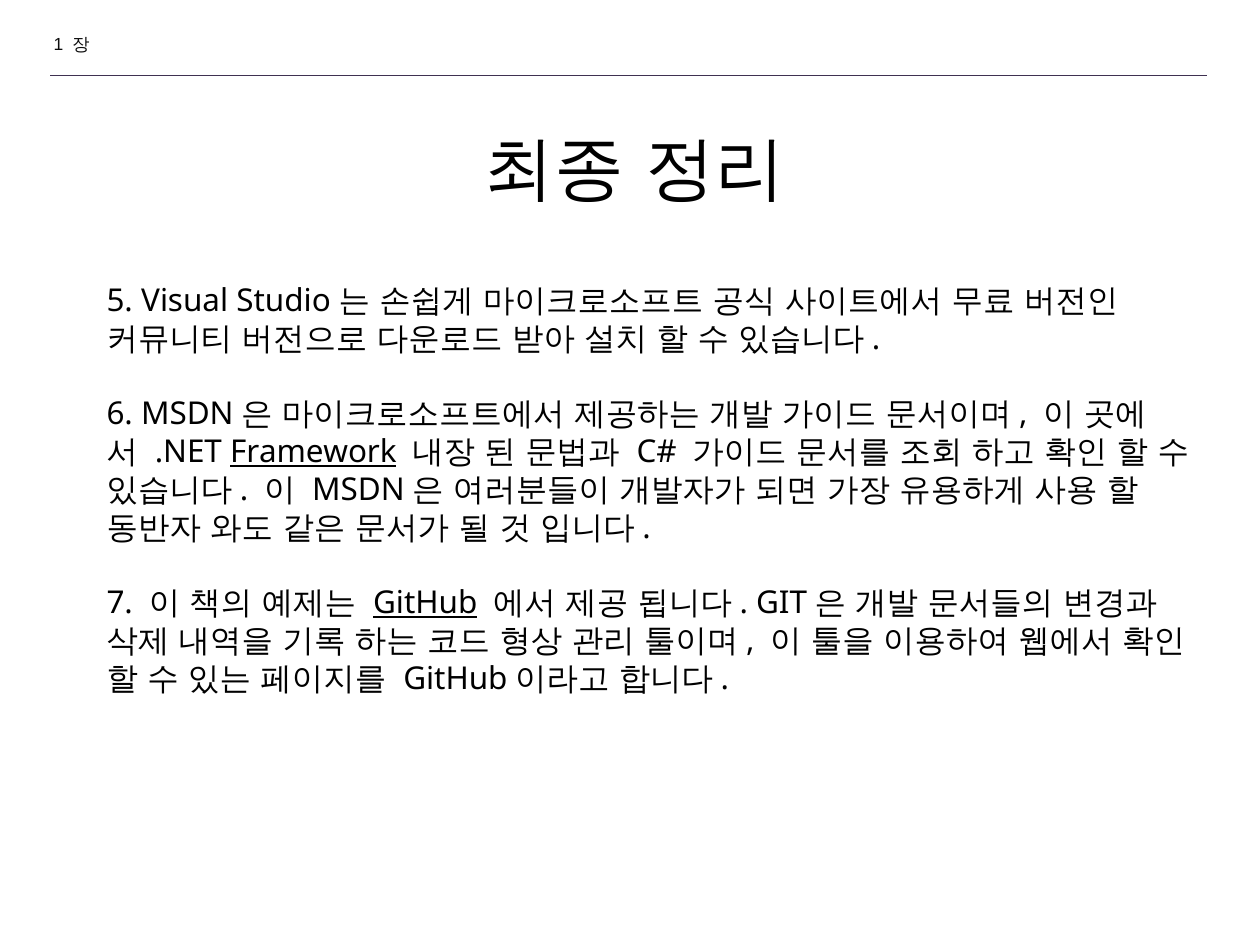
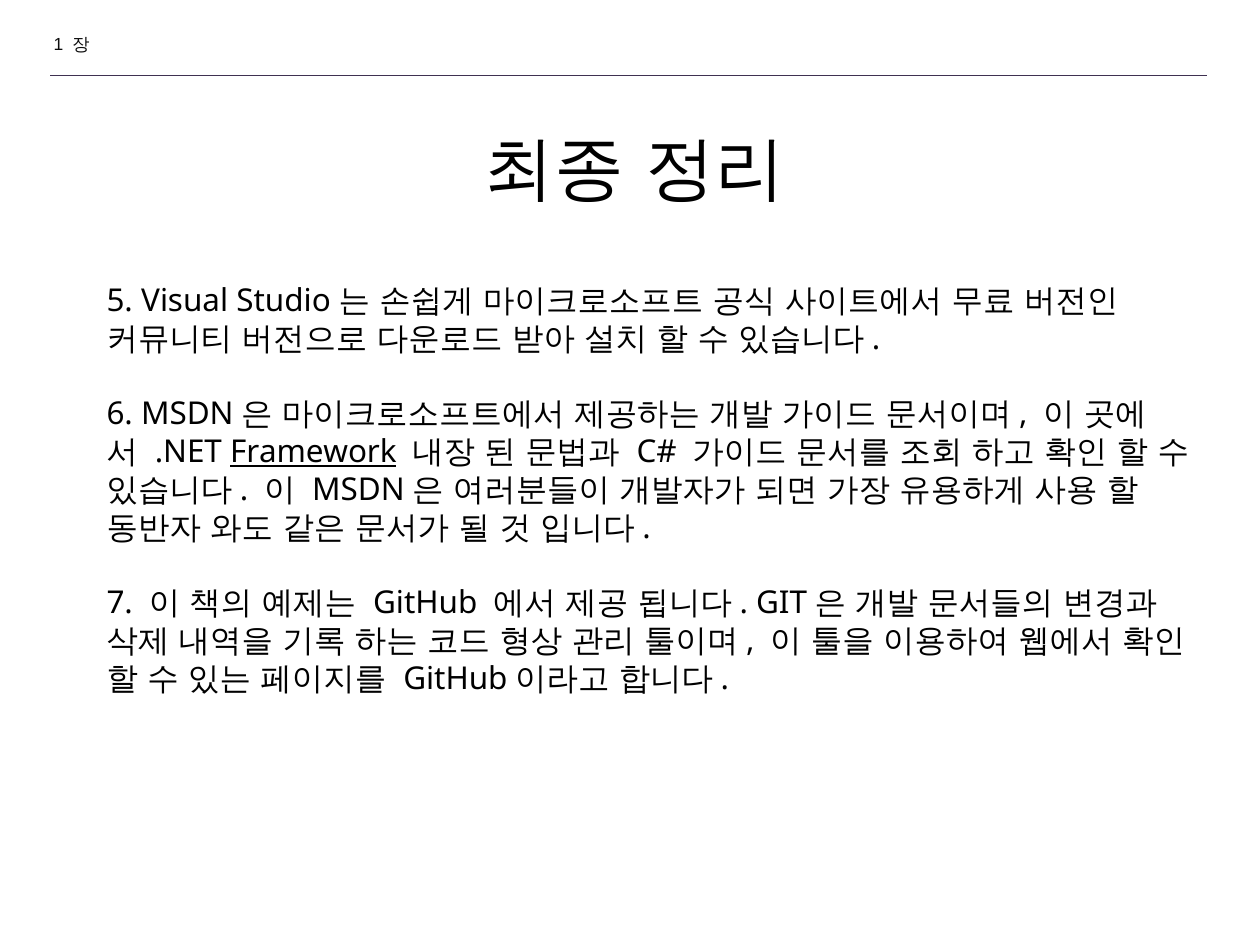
GitHub underline: present -> none (425, 603)
